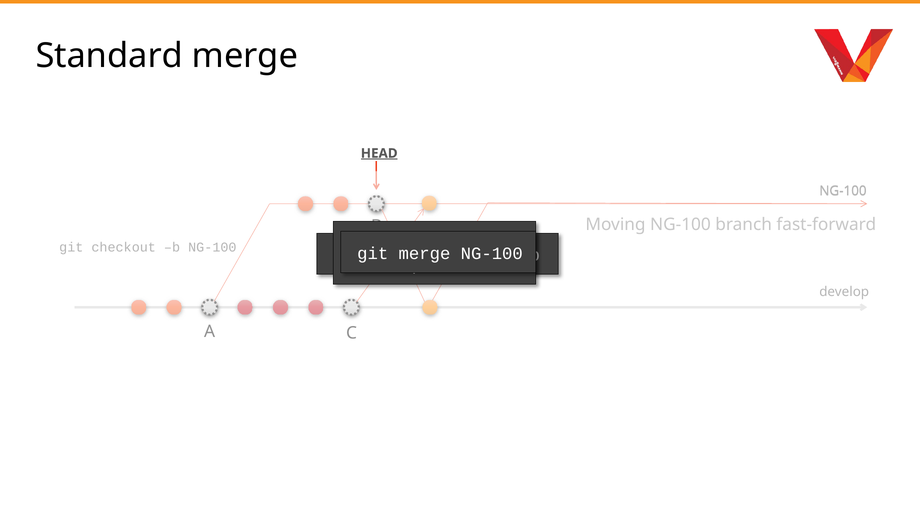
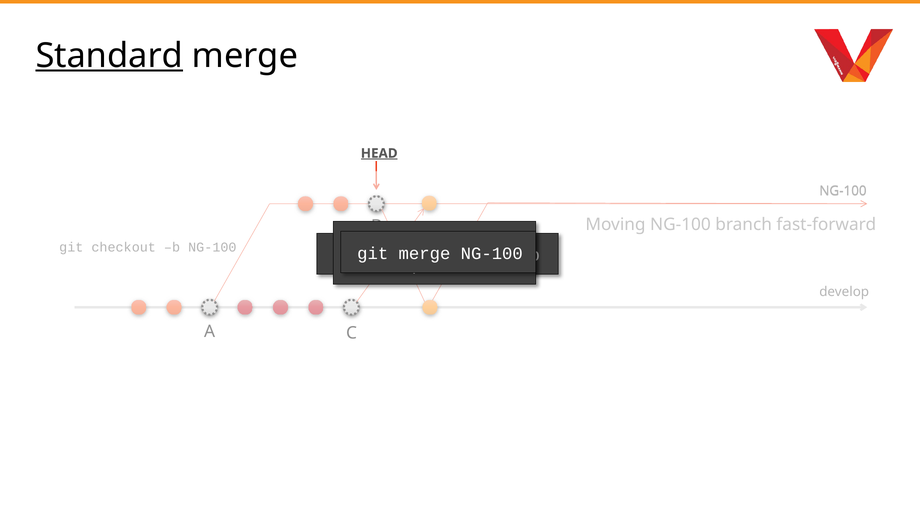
Standard underline: none -> present (109, 56)
